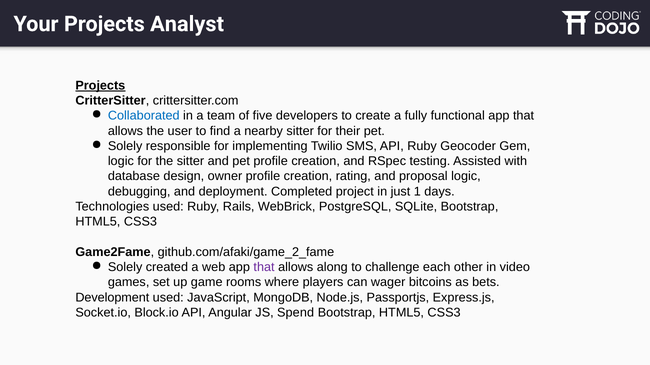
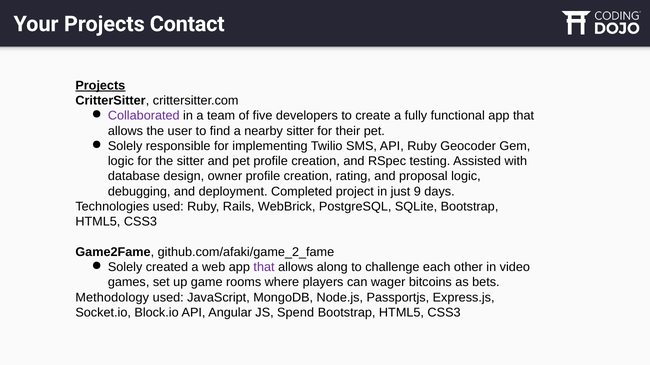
Analyst: Analyst -> Contact (187, 24)
Collaborated colour: blue -> purple (144, 116)
1: 1 -> 9 (417, 192)
Development: Development -> Methodology (112, 298)
